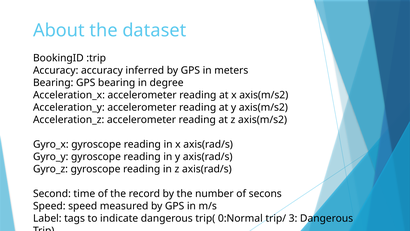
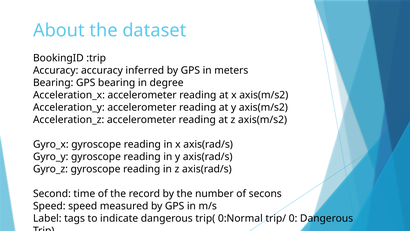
3: 3 -> 0 (293, 218)
